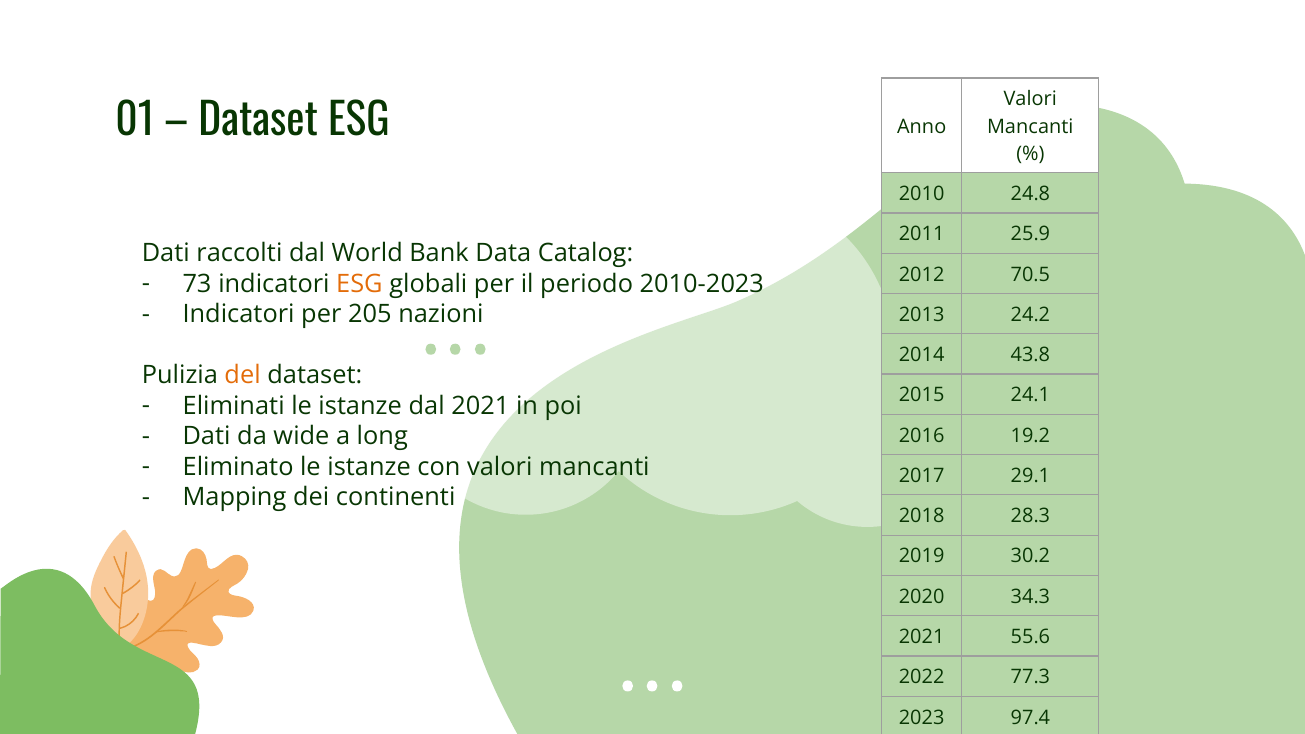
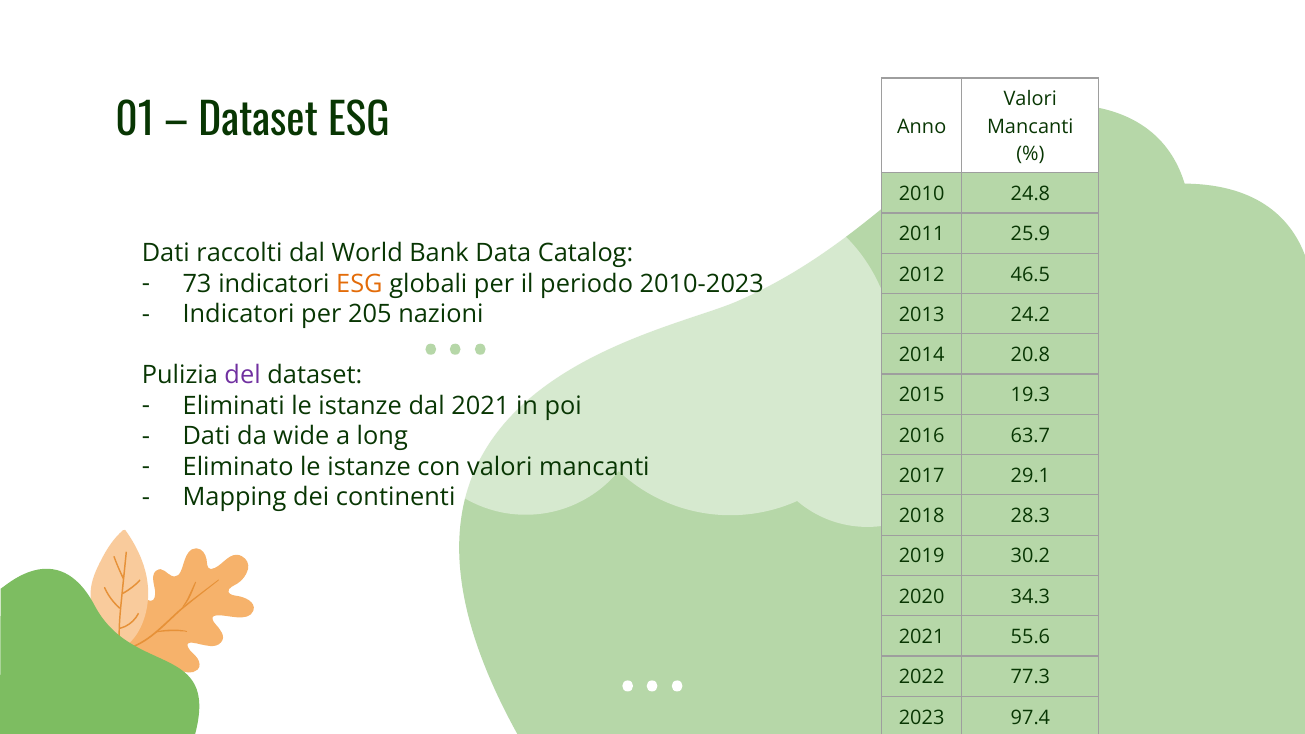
70.5: 70.5 -> 46.5 (1030, 275)
43.8: 43.8 -> 20.8 (1030, 355)
del colour: orange -> purple (243, 375)
24.1: 24.1 -> 19.3 (1030, 395)
19.2: 19.2 -> 63.7 (1030, 436)
